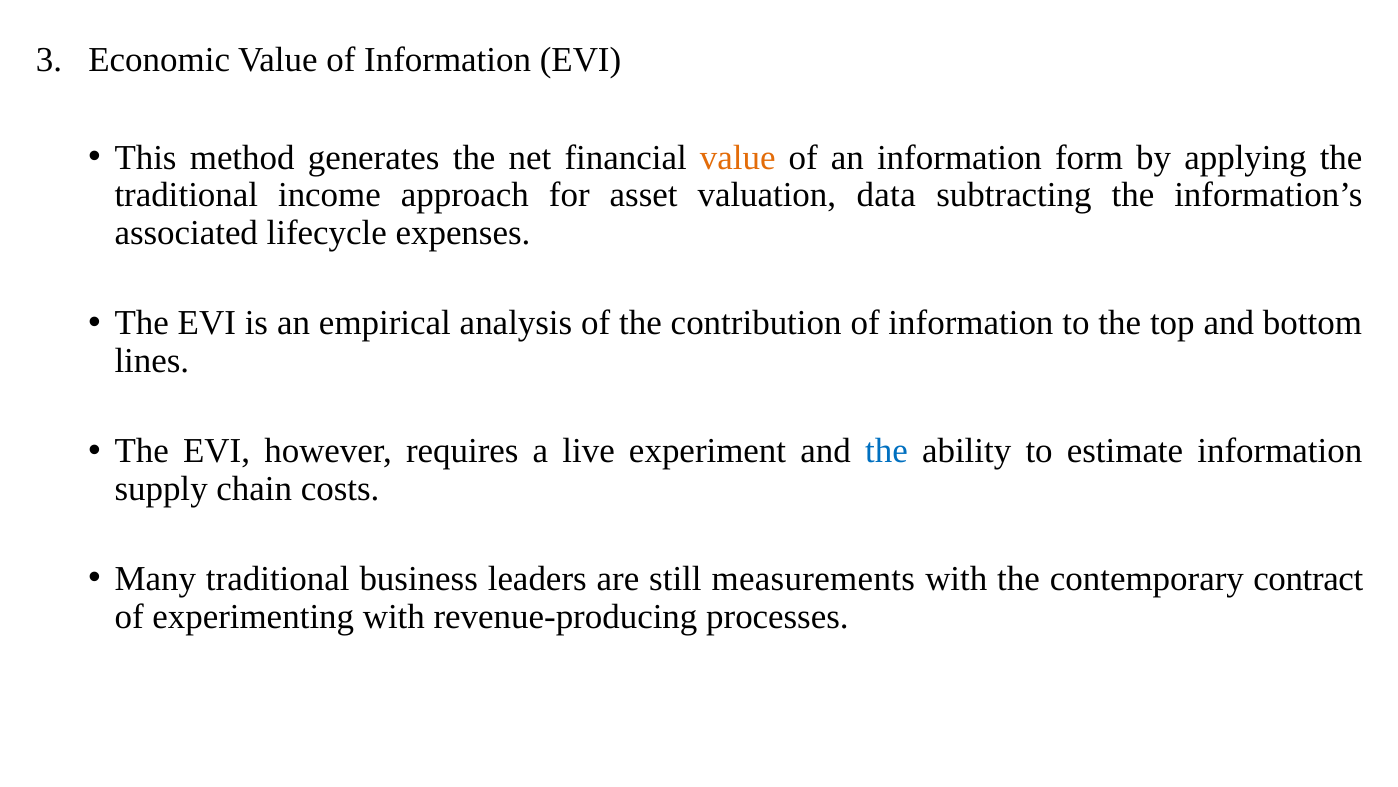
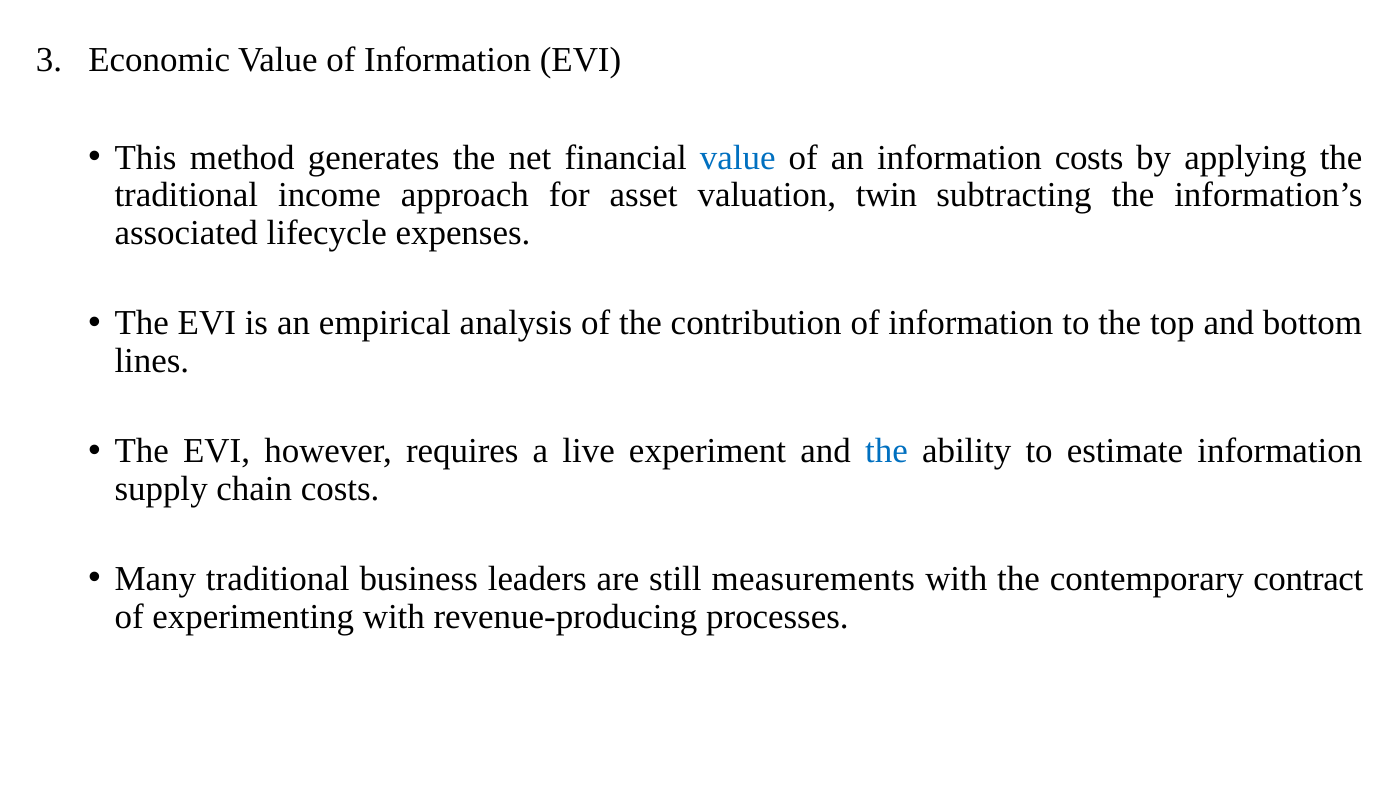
value colour: orange -> blue (738, 157)
information form: form -> costs (1089, 157)
data: data -> twin (886, 195)
